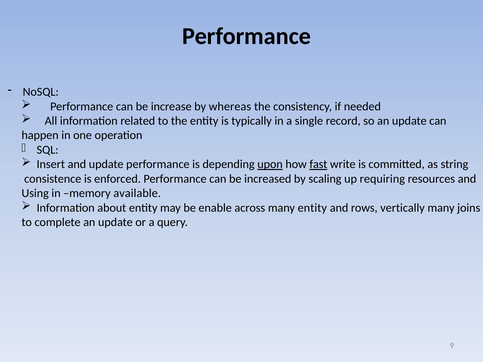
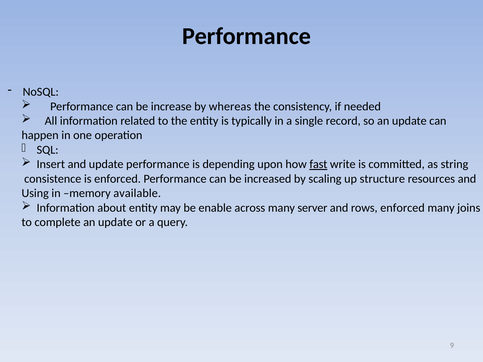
upon underline: present -> none (270, 164)
requiring: requiring -> structure (382, 179)
many entity: entity -> server (312, 208)
rows vertically: vertically -> enforced (403, 208)
